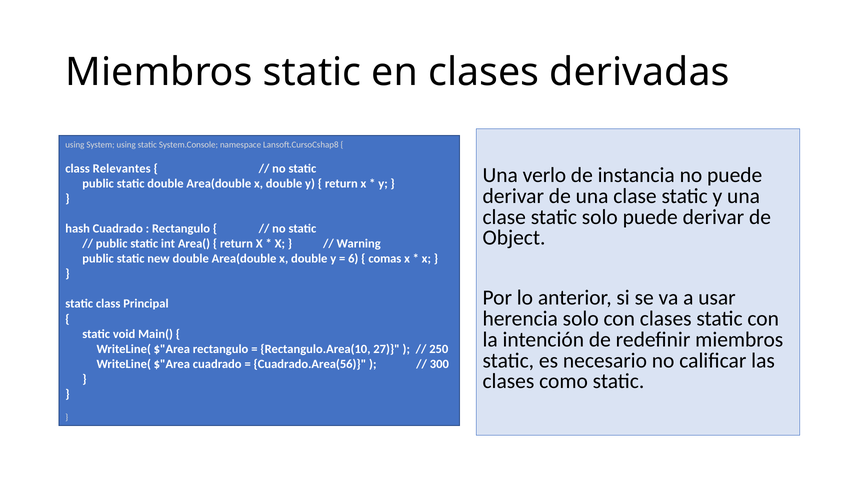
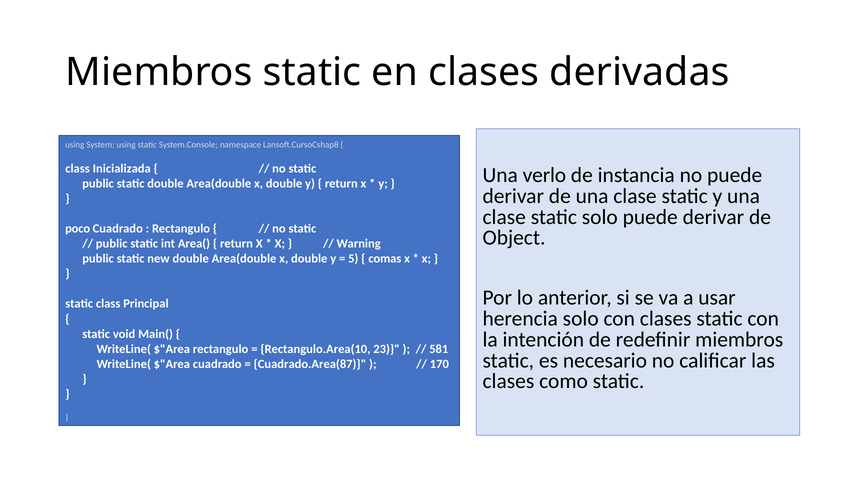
Relevantes: Relevantes -> Inicializada (122, 169)
hash: hash -> poco (78, 229)
6: 6 -> 5 (353, 259)
27: 27 -> 23 (387, 349)
250: 250 -> 581 (439, 349)
Cuadrado.Area(56: Cuadrado.Area(56 -> Cuadrado.Area(87 (310, 364)
300: 300 -> 170 (439, 364)
